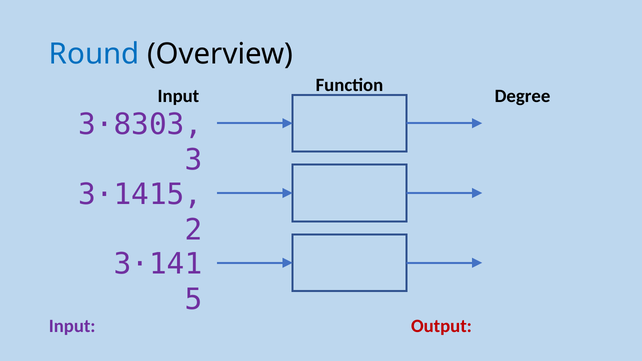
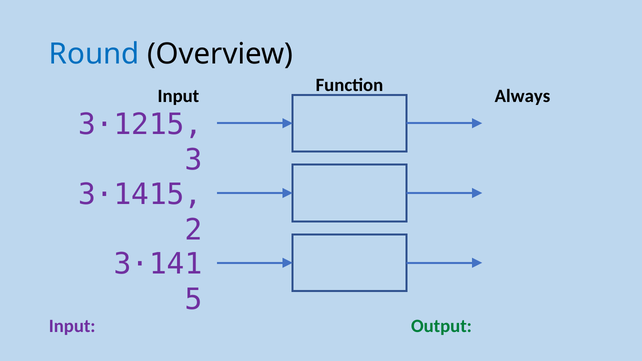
Degree: Degree -> Always (522, 96)
3·8303: 3·8303 -> 3·1215 (140, 125)
Output colour: red -> green (441, 326)
